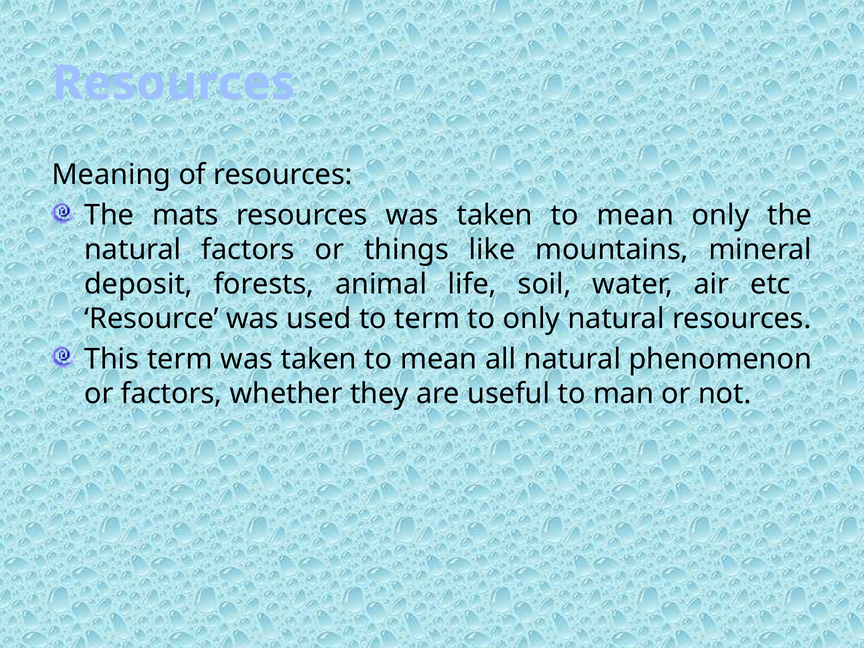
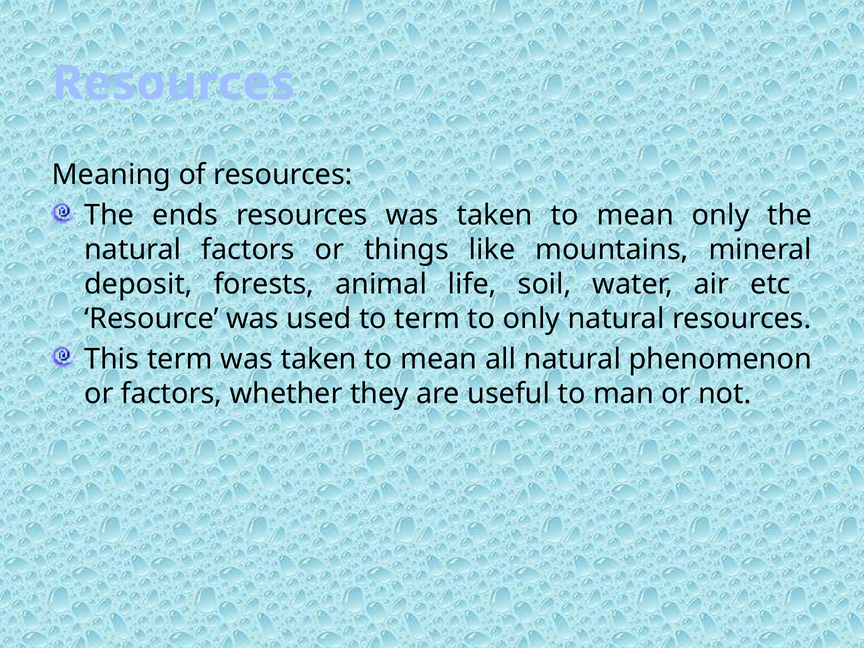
mats: mats -> ends (185, 215)
